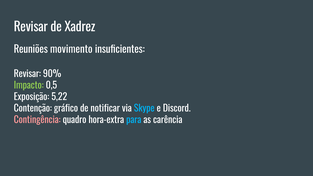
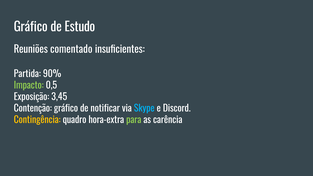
Revisar: Revisar -> Gráfico (31, 27)
Xadrez: Xadrez -> Estudo (80, 27)
movimento: movimento -> comentado (71, 50)
Revisar: Revisar -> Partida (27, 74)
5,22: 5,22 -> 3,45 (59, 97)
Contingência colour: pink -> yellow (37, 120)
para colour: light blue -> light green (134, 120)
